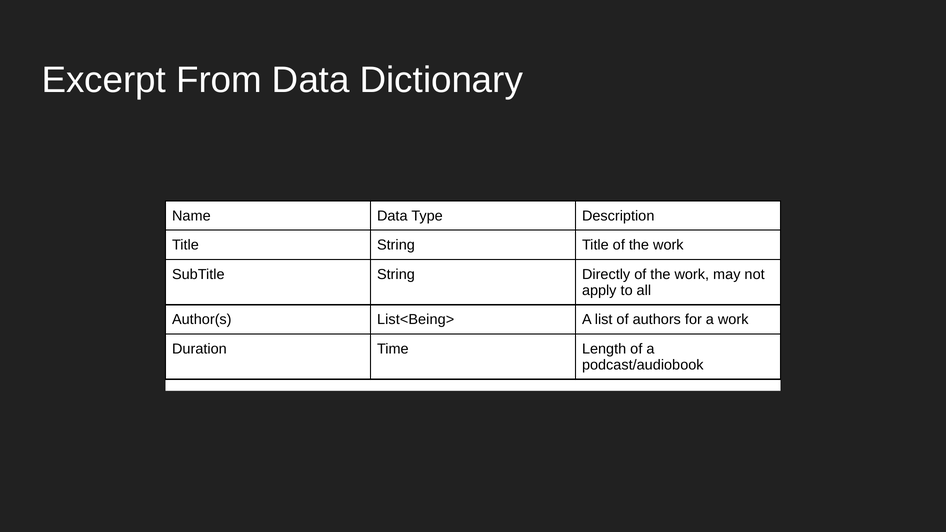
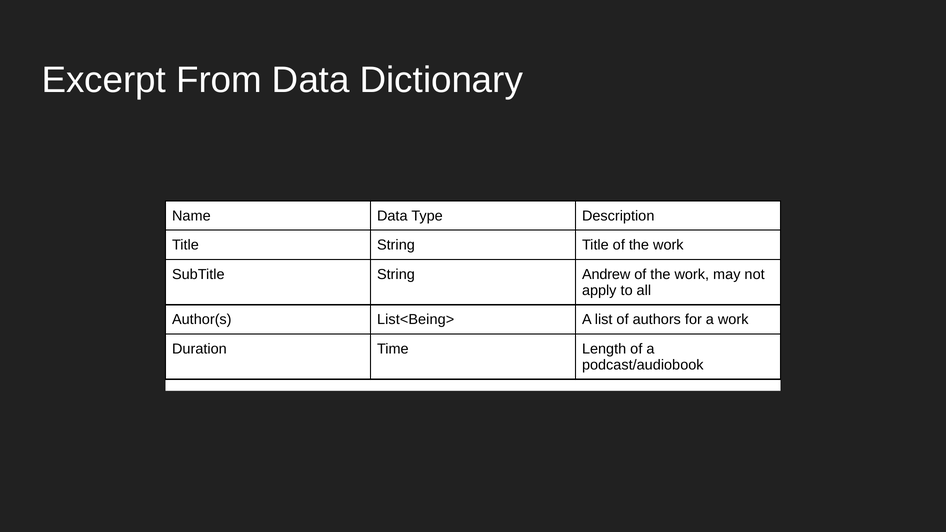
Directly: Directly -> Andrew (606, 274)
